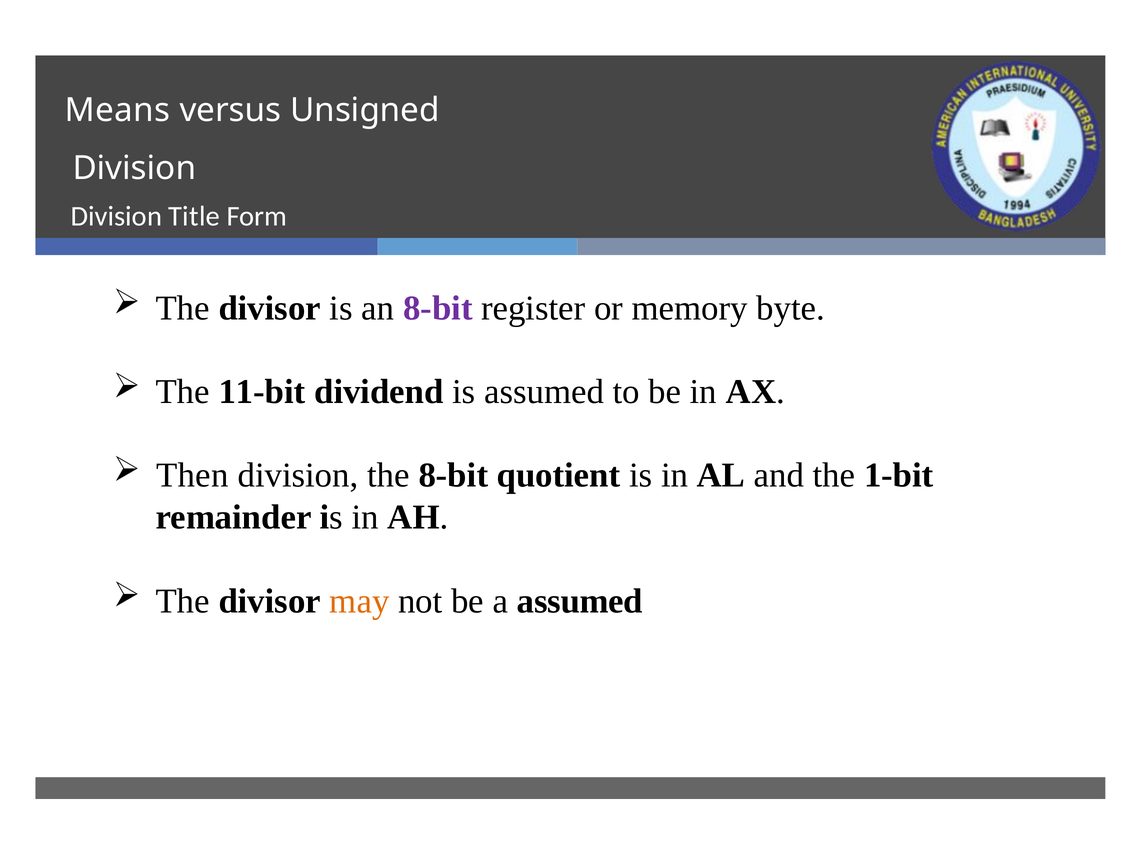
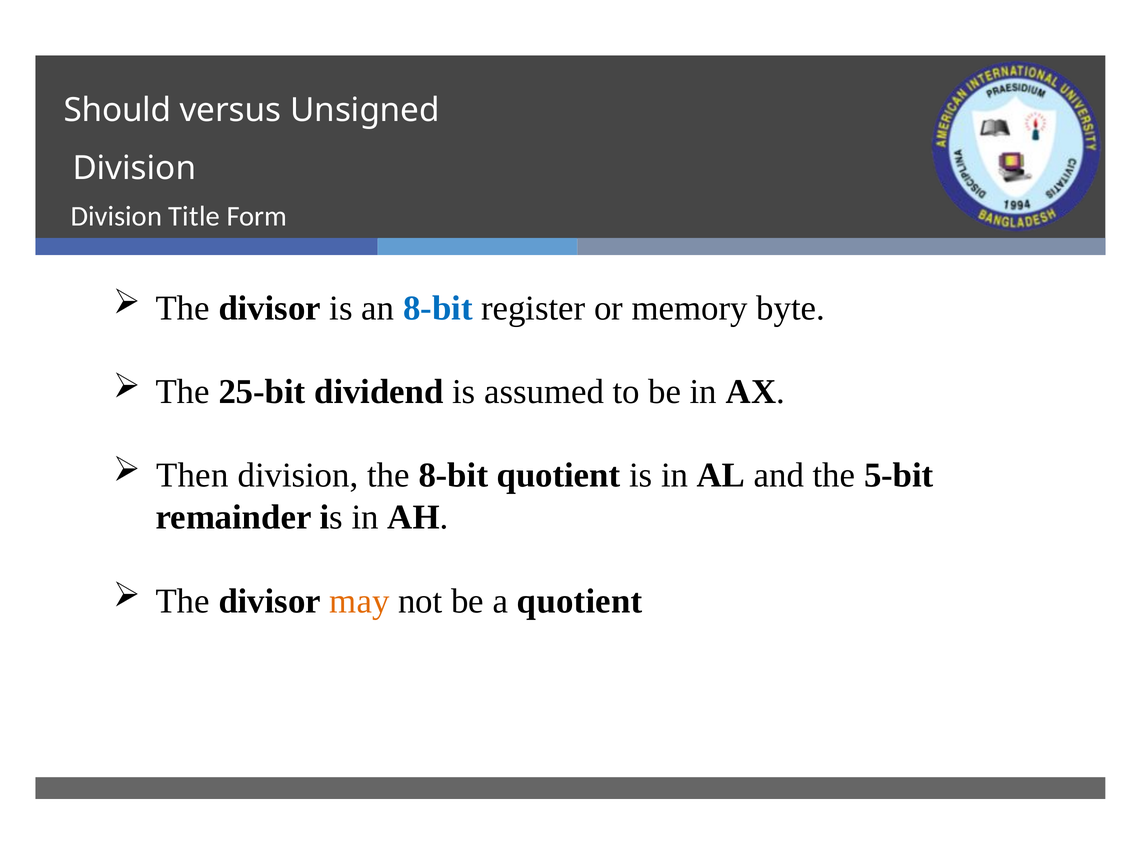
Means: Means -> Should (118, 110)
8-bit colour: purple -> blue (438, 308)
11-bit: 11-bit -> 25-bit (262, 392)
1-bit: 1-bit -> 5-bit (899, 475)
a assumed: assumed -> quotient (580, 601)
